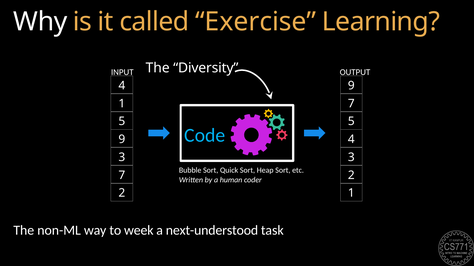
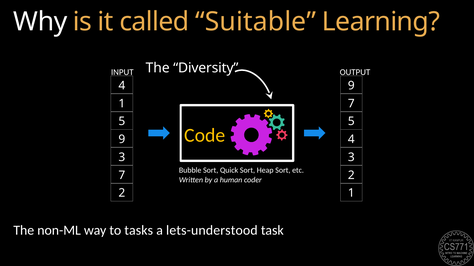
Exercise: Exercise -> Suitable (256, 22)
Code colour: light blue -> yellow (205, 136)
week: week -> tasks (139, 231)
next-understood: next-understood -> lets-understood (212, 231)
